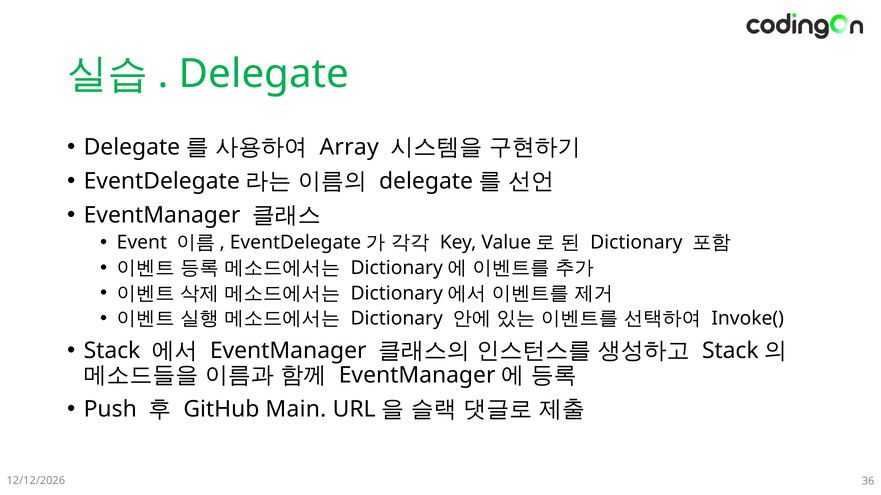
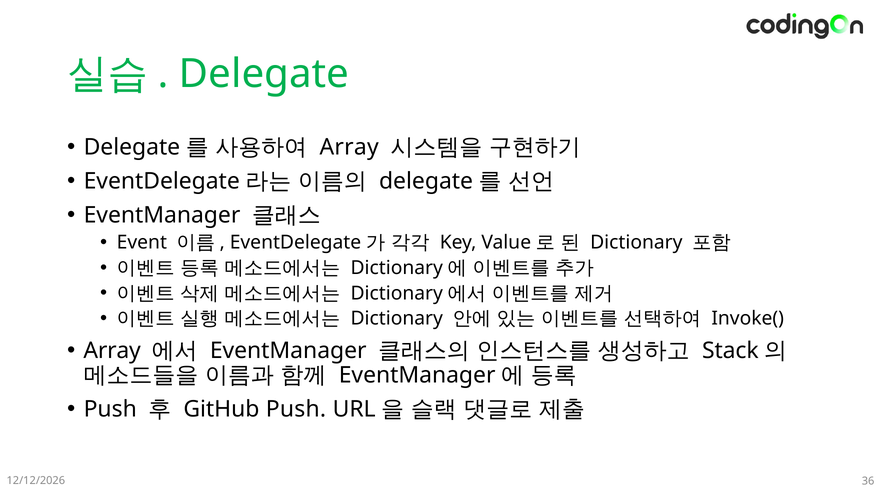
Stack: Stack -> Array (112, 351)
GitHub Main: Main -> Push (296, 410)
